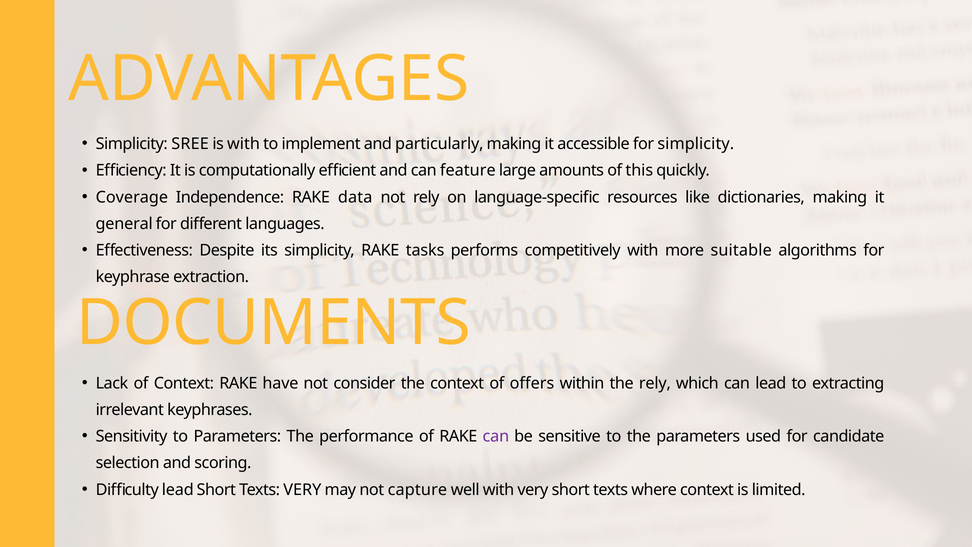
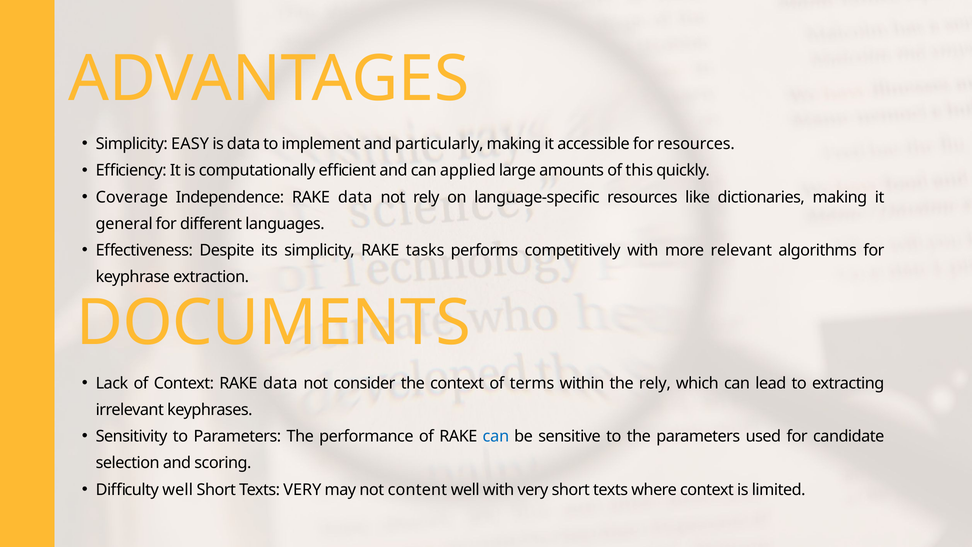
SREE: SREE -> EASY (190, 144)
is with: with -> data (244, 144)
for simplicity: simplicity -> resources (696, 144)
feature: feature -> applied (468, 171)
suitable: suitable -> relevant (741, 250)
Context RAKE have: have -> data (280, 383)
offers: offers -> terms (532, 383)
can colour: purple -> blue (496, 436)
Difficulty lead: lead -> well (178, 489)
capture: capture -> content (417, 489)
